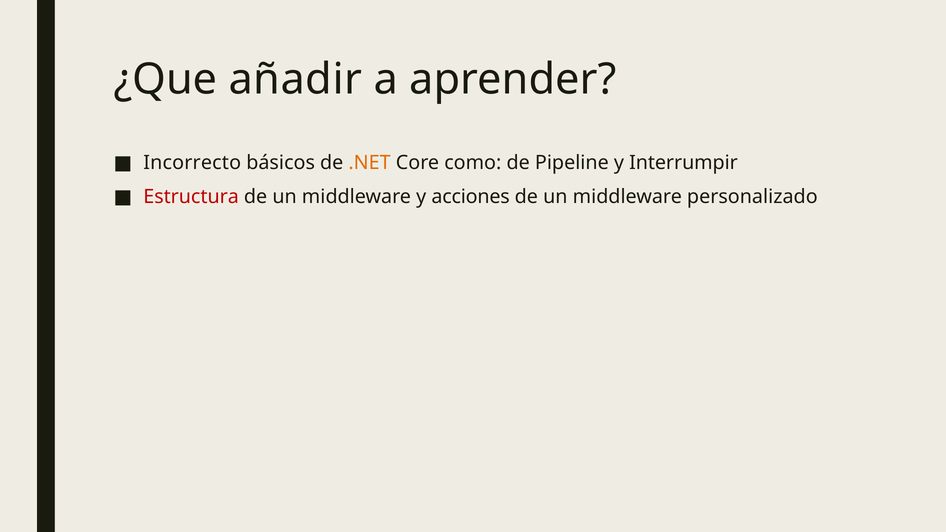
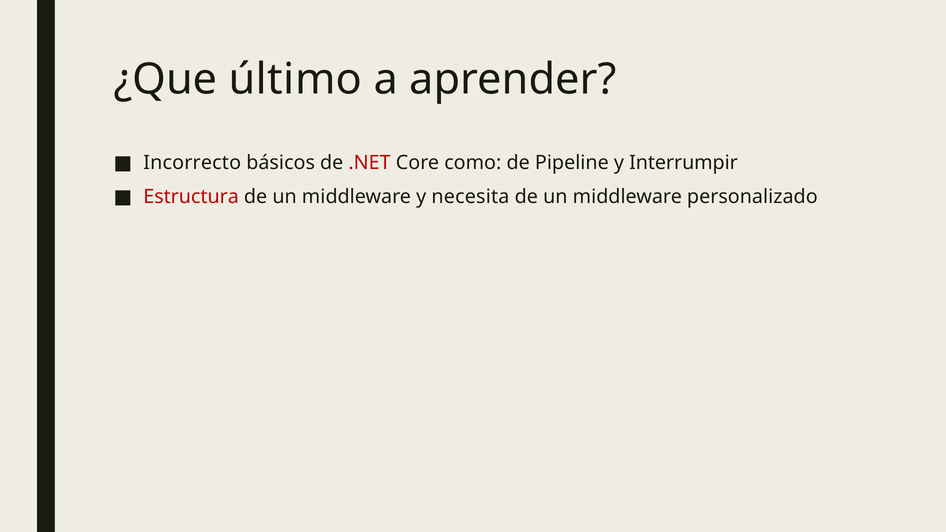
añadir: añadir -> último (295, 79)
.NET colour: orange -> red (370, 163)
acciones: acciones -> necesita (470, 197)
